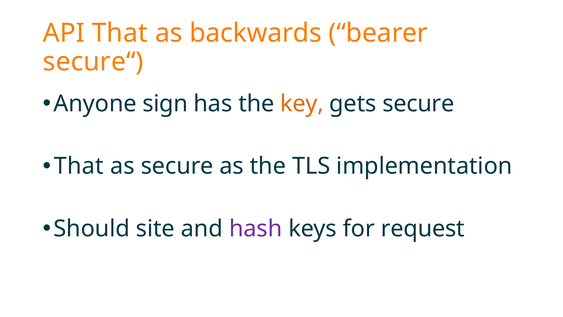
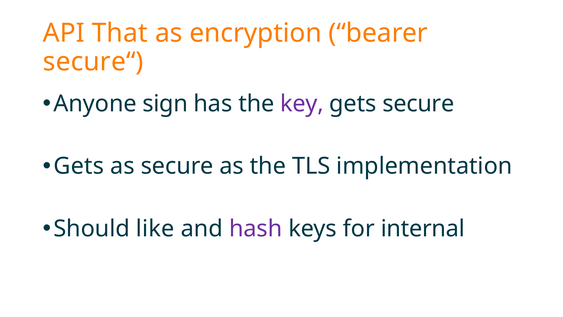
backwards: backwards -> encryption (256, 33)
key colour: orange -> purple (302, 104)
That: That -> Gets (79, 166)
site: site -> like (155, 228)
request: request -> internal (423, 228)
